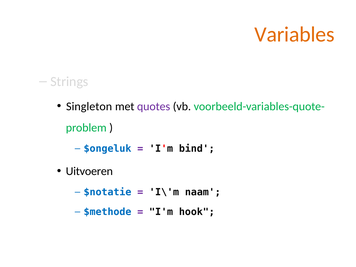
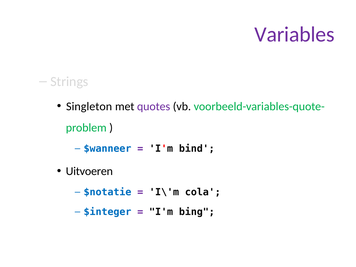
Variables colour: orange -> purple (294, 34)
$ongeluk: $ongeluk -> $wanneer (108, 149)
naam: naam -> cola (203, 192)
$methode: $methode -> $integer (108, 212)
hook: hook -> bing (197, 212)
